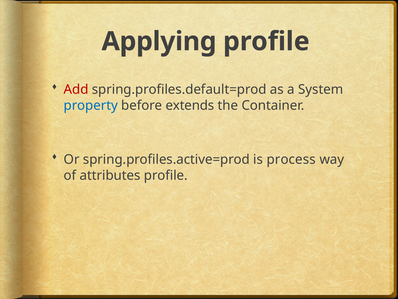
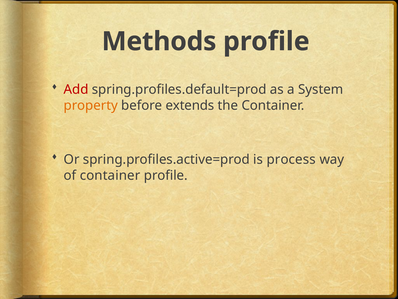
Applying: Applying -> Methods (159, 41)
property colour: blue -> orange (91, 105)
of attributes: attributes -> container (110, 175)
